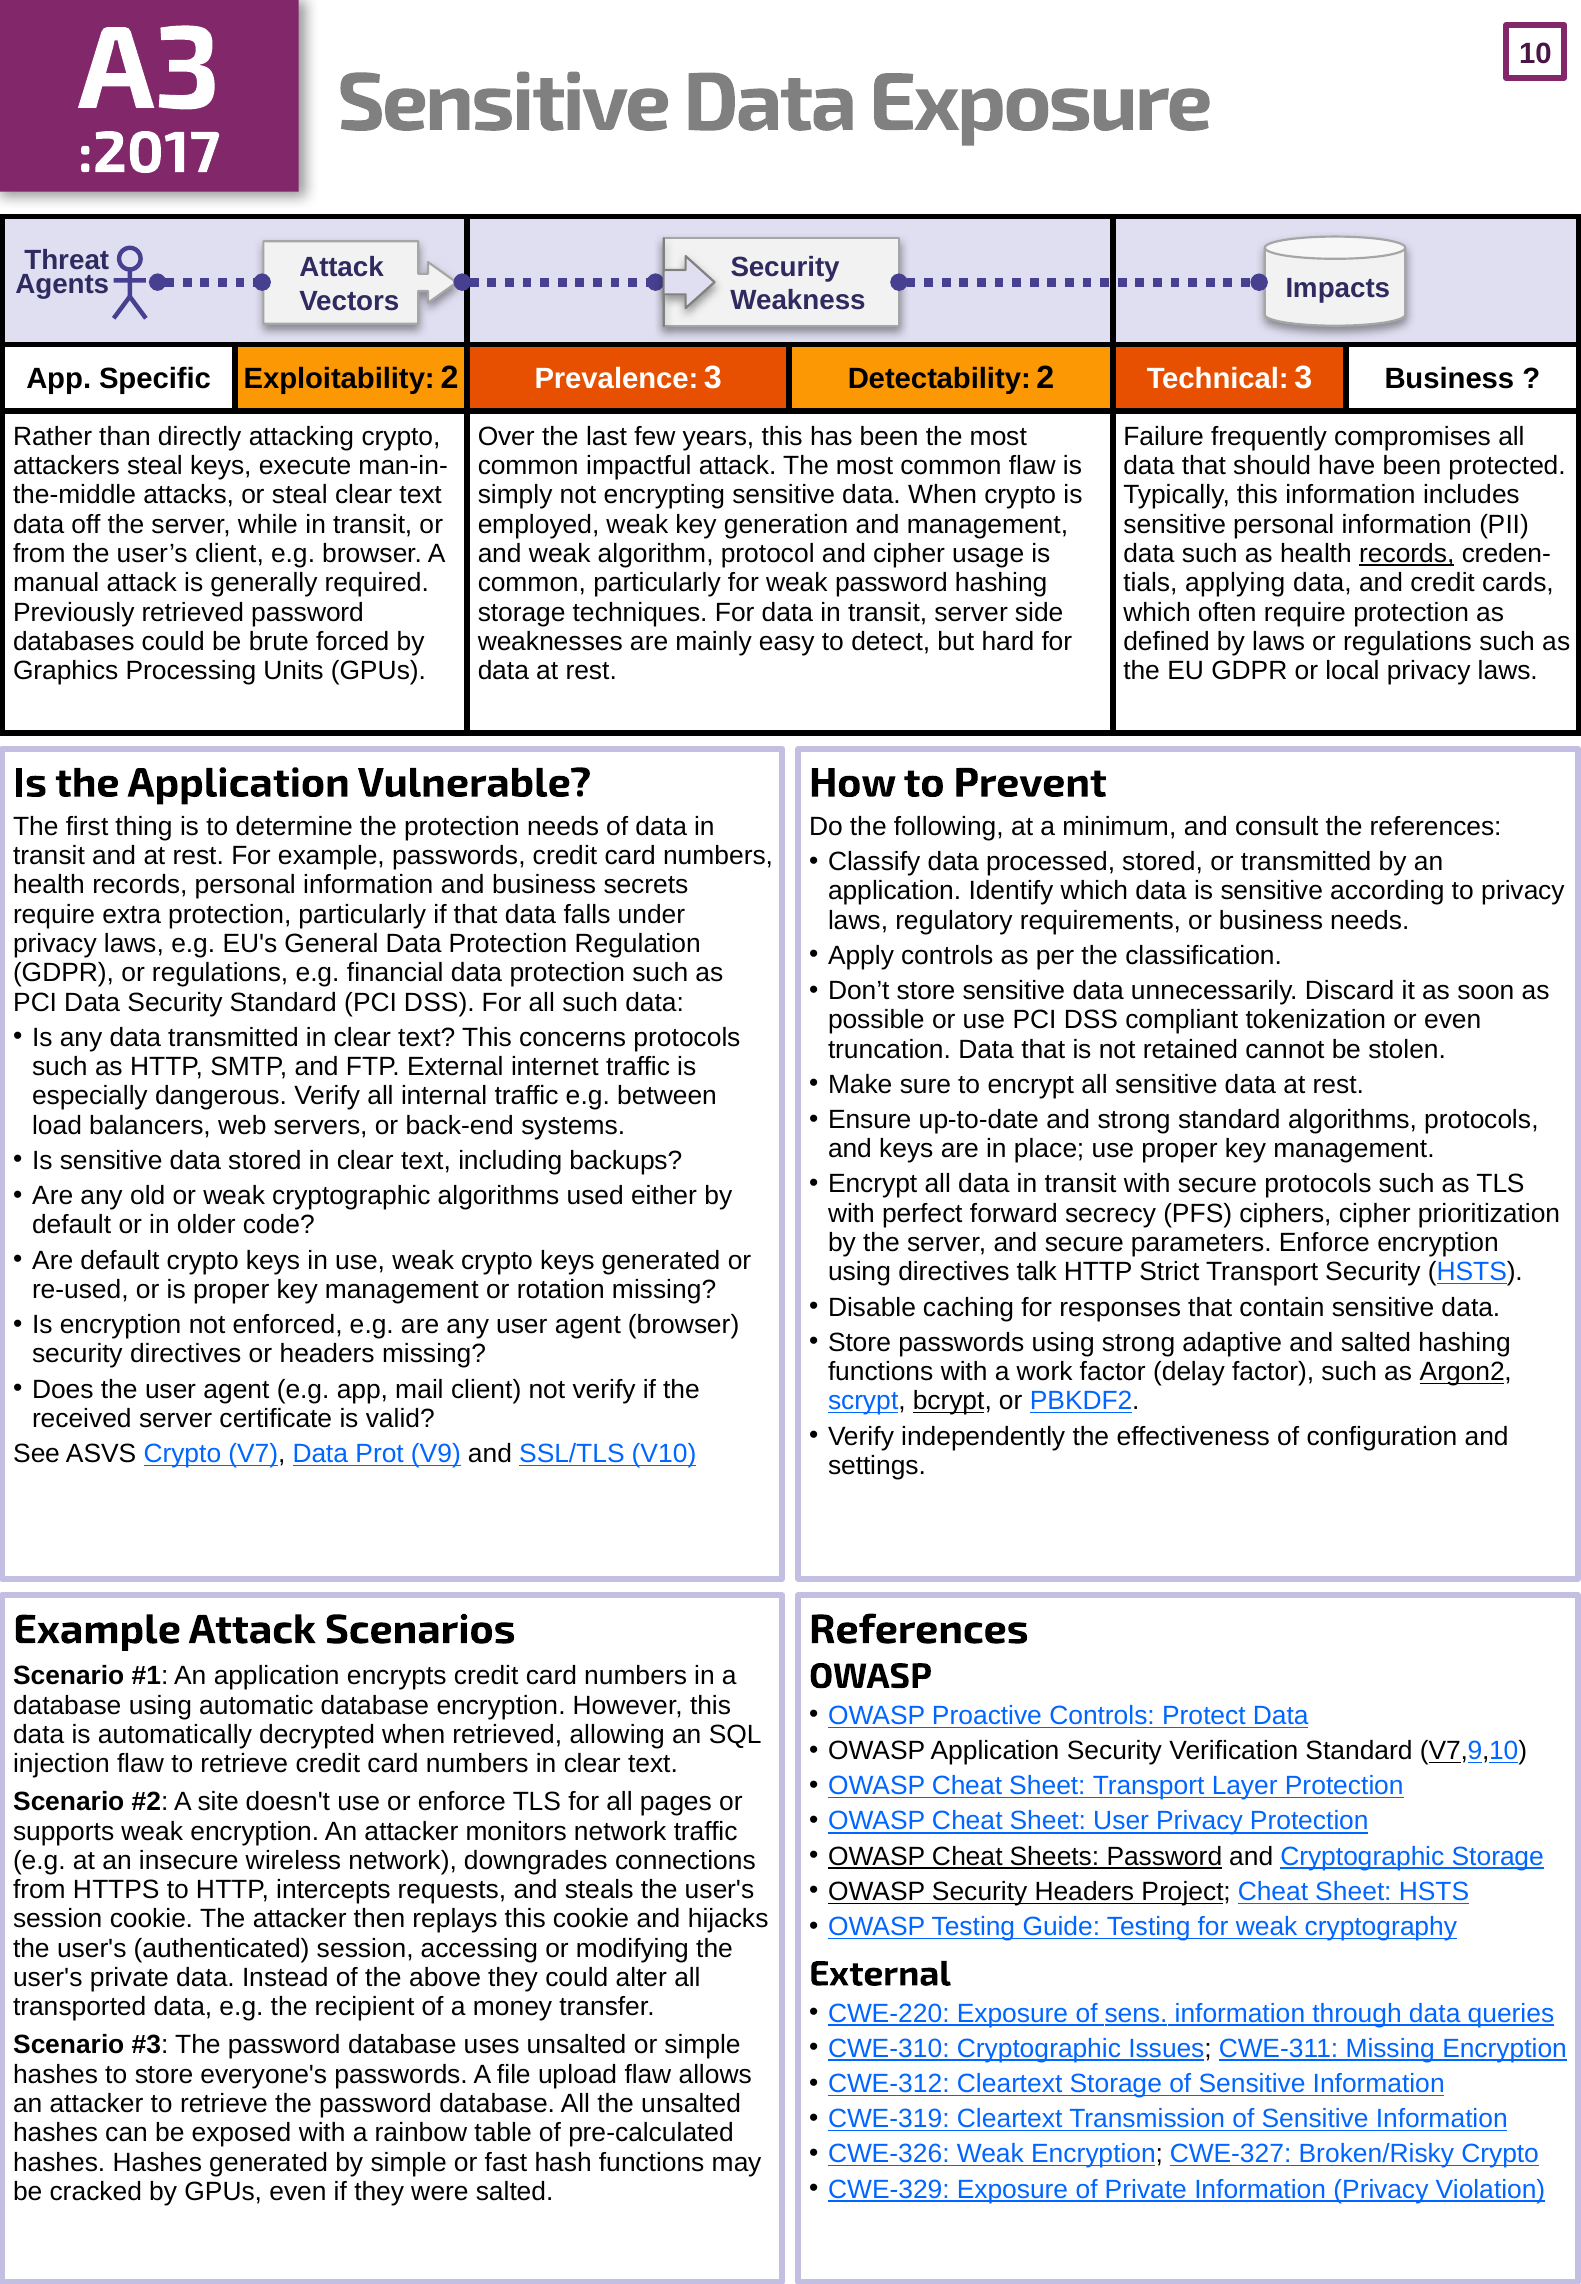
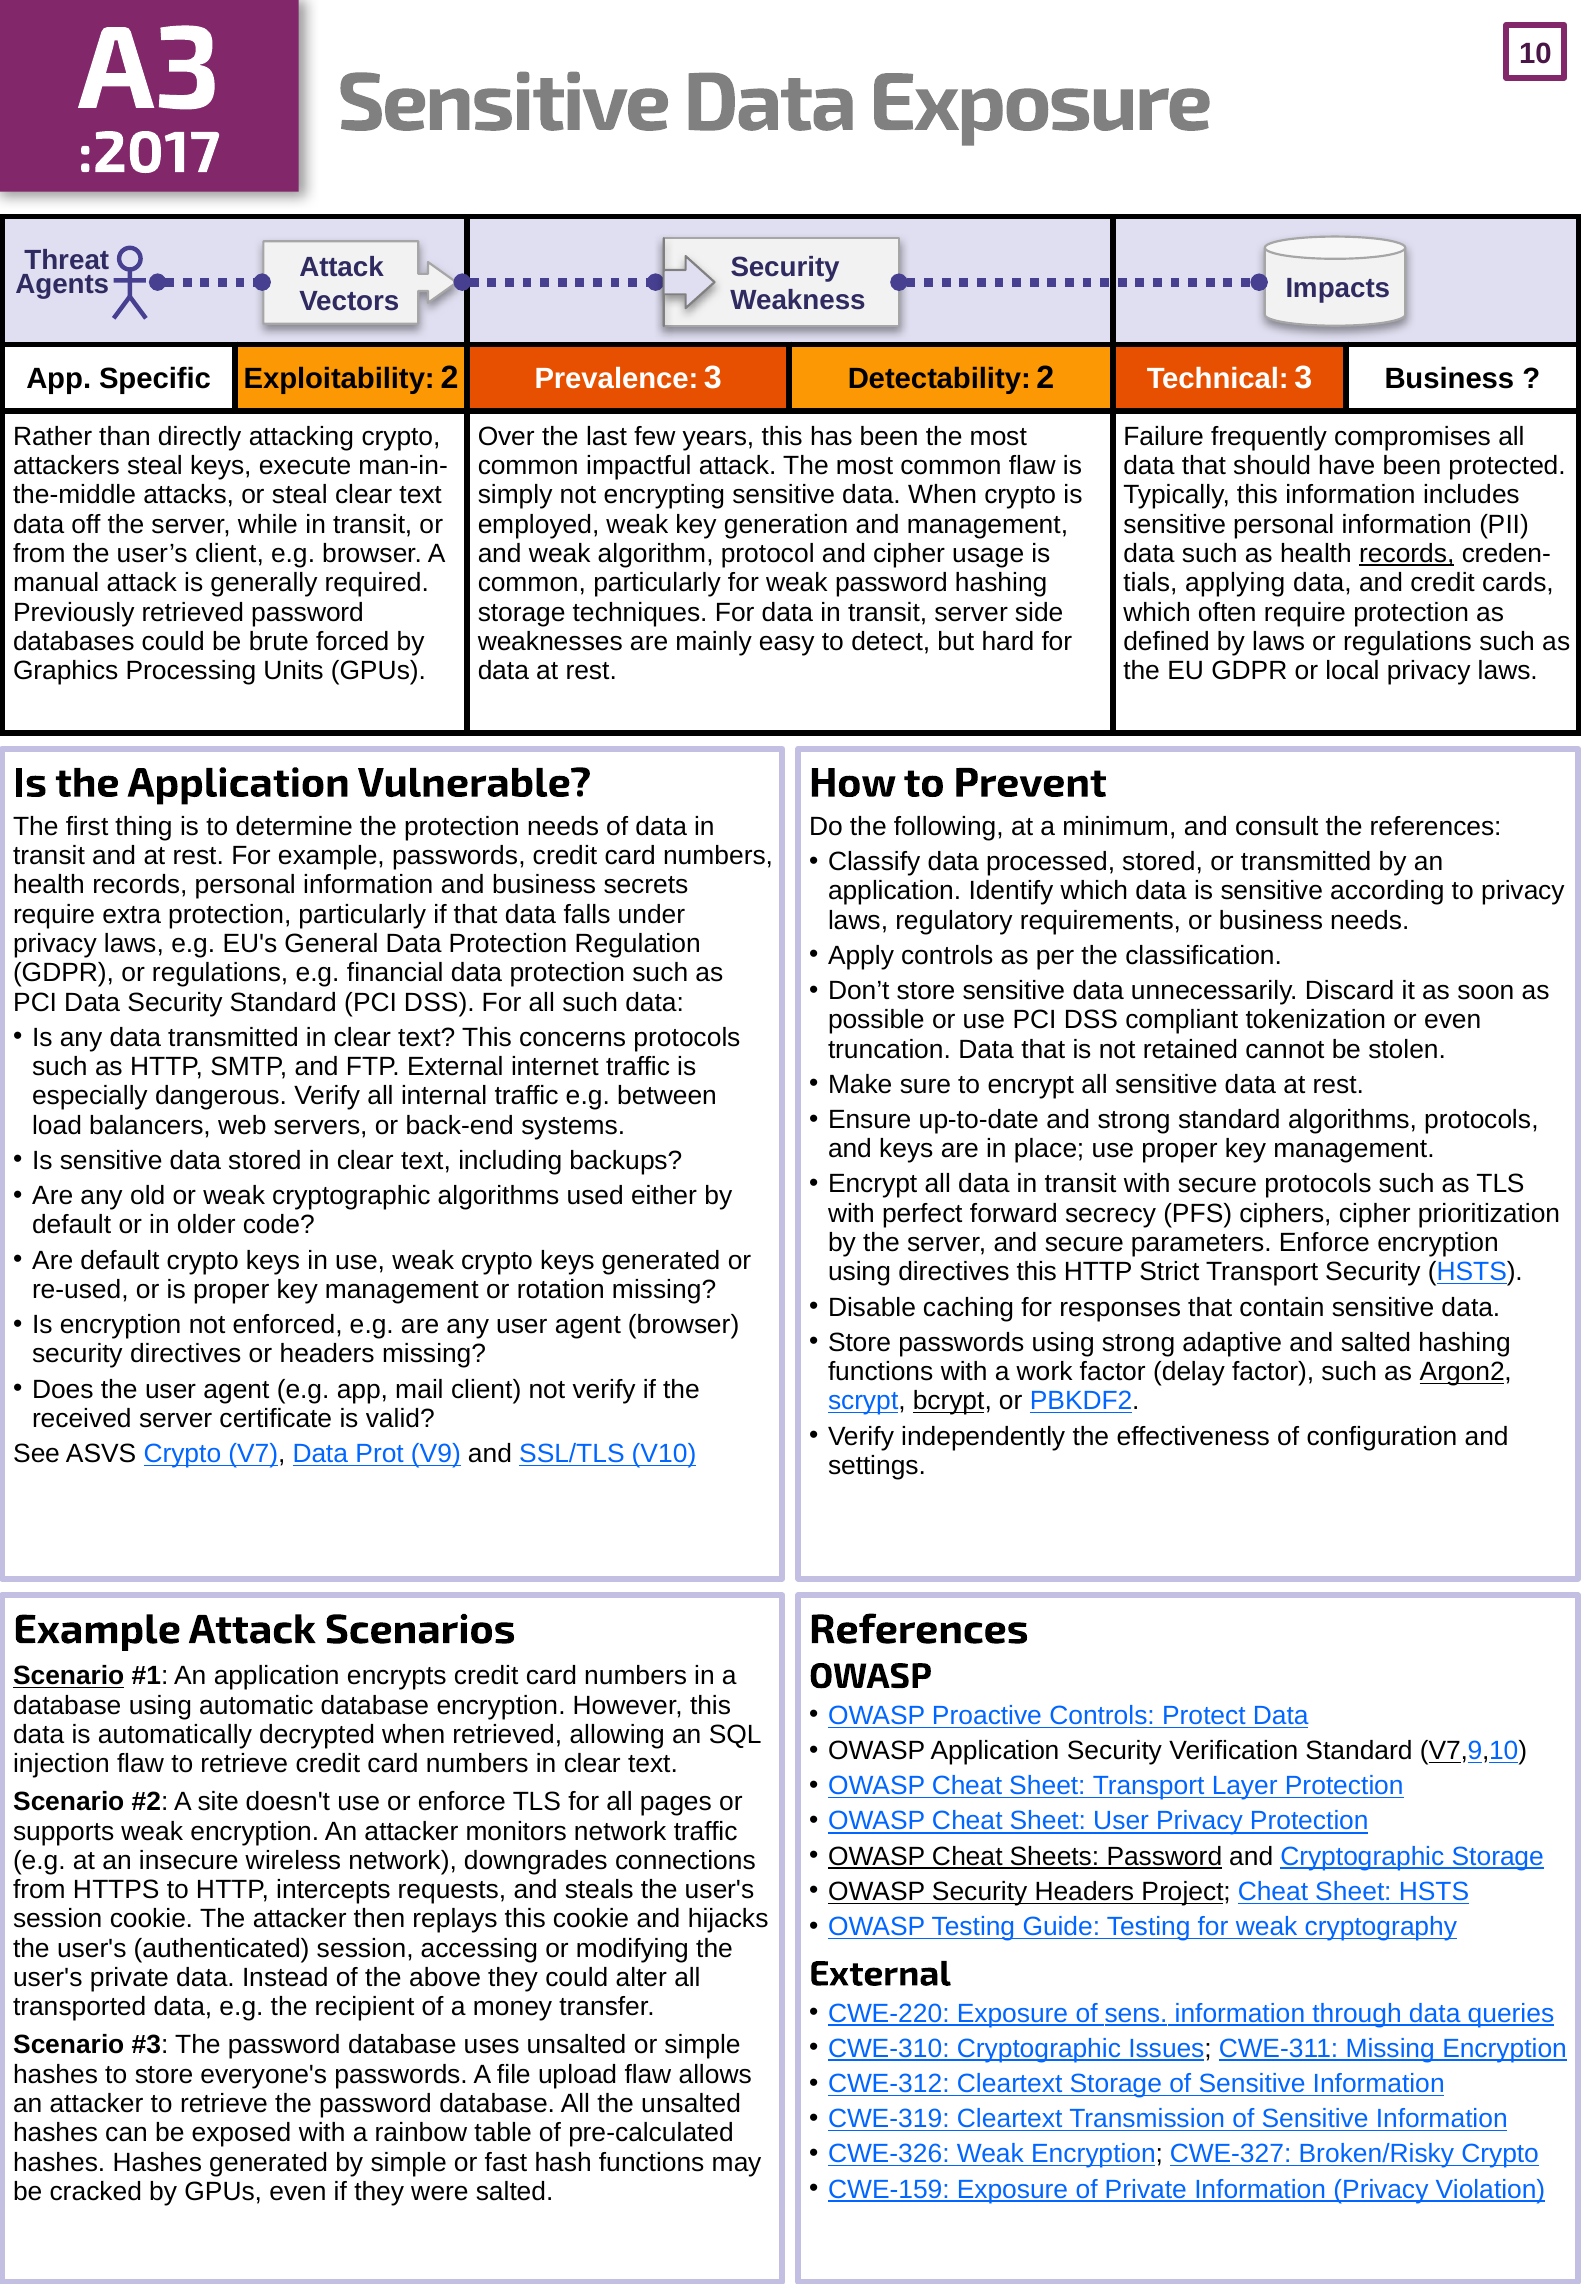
directives talk: talk -> this (1037, 1272)
Scenario underline: none -> present (69, 1676)
CWE-329: CWE-329 -> CWE-159 (889, 2189)
